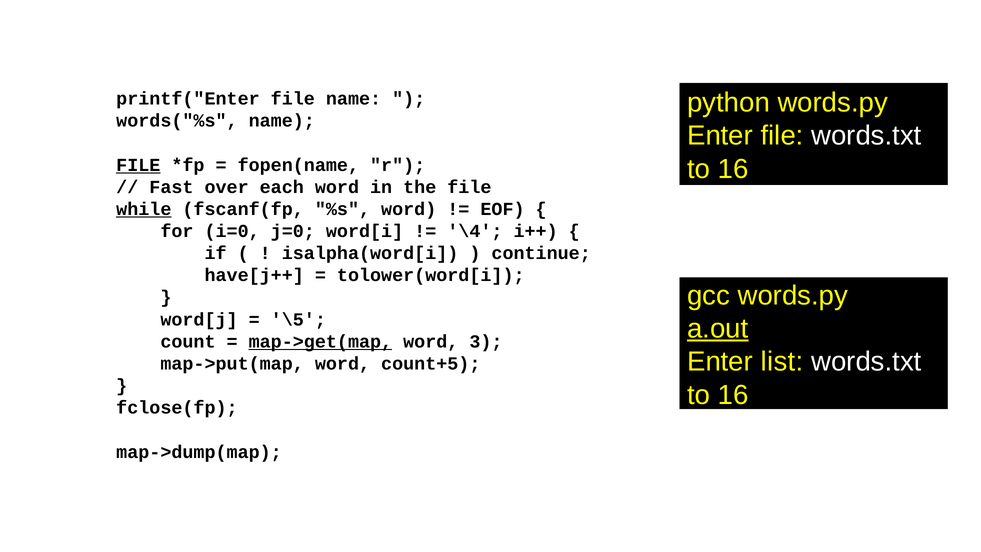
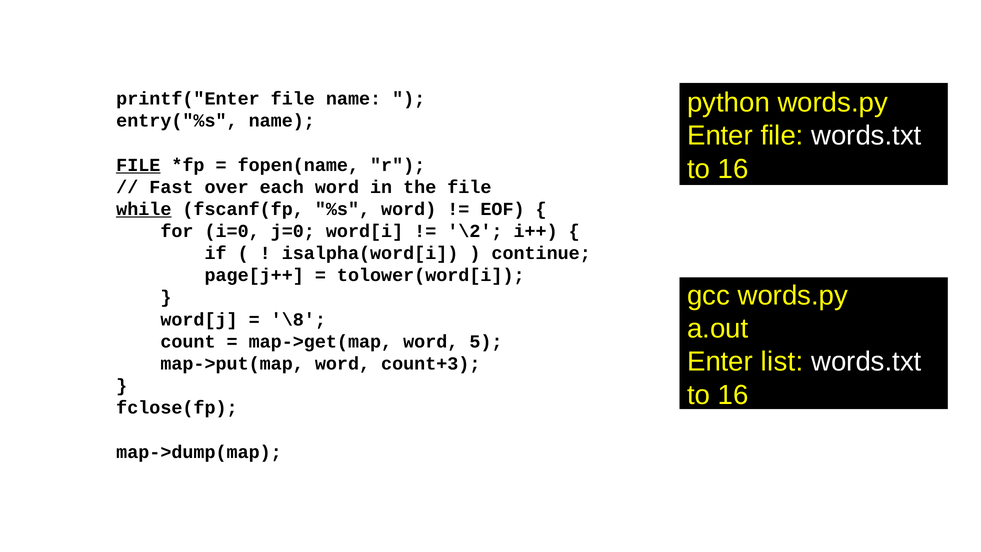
words("%s: words("%s -> entry("%s (177, 121)
\4: \4 -> \2 (475, 231)
have[j++: have[j++ -> page[j++ (254, 275)
\5: \5 -> \8 (298, 319)
a.out underline: present -> none (718, 328)
map->get(map underline: present -> none (320, 341)
3: 3 -> 5 (486, 341)
count+5: count+5 -> count+3 (431, 364)
